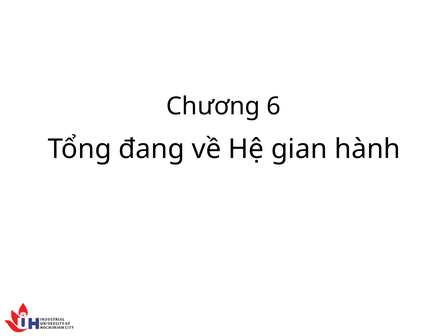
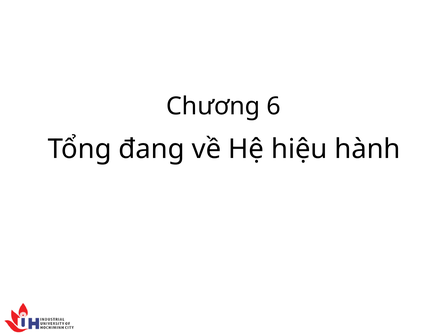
gian: gian -> hiệu (299, 149)
